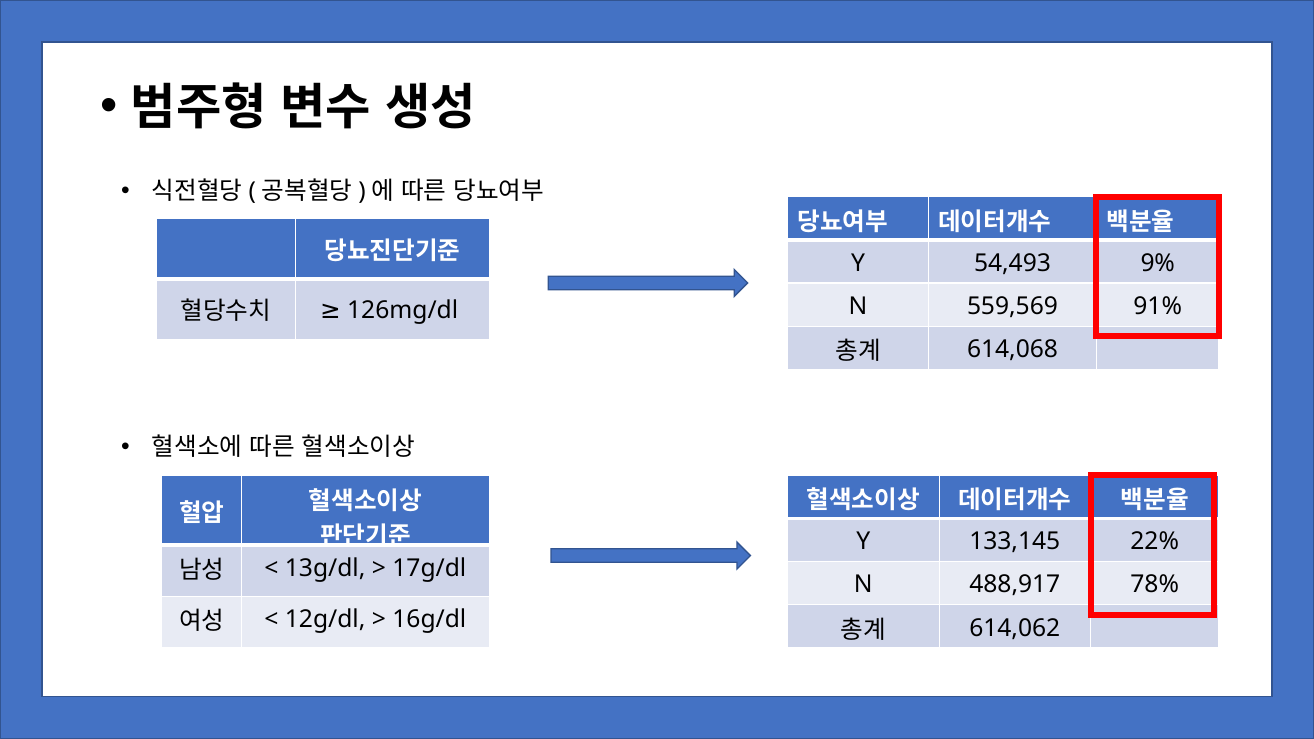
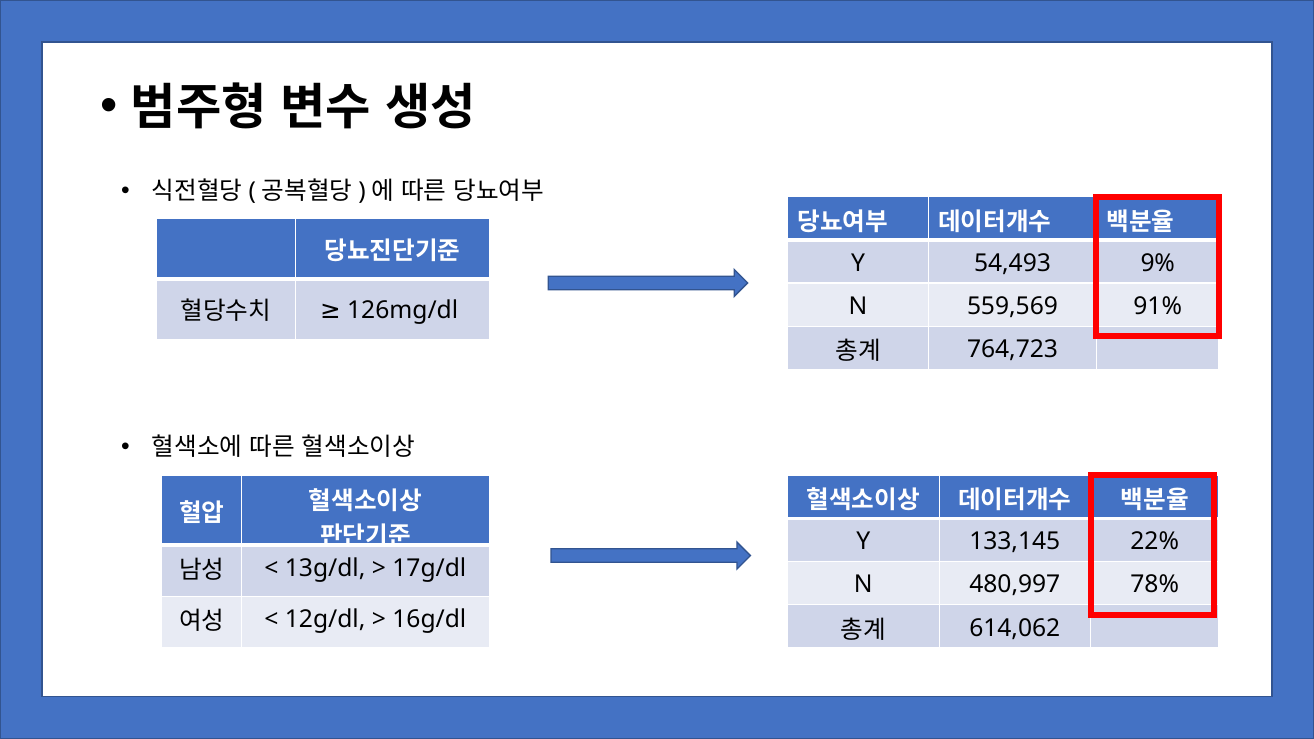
614,068: 614,068 -> 764,723 (1013, 349)
488,917: 488,917 -> 480,997 (1015, 585)
